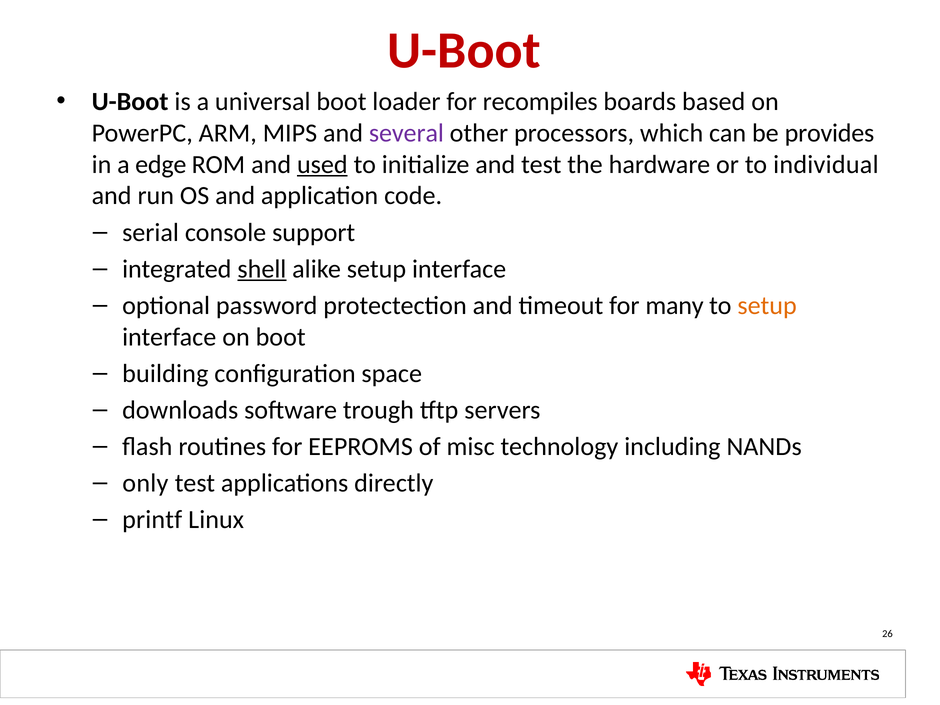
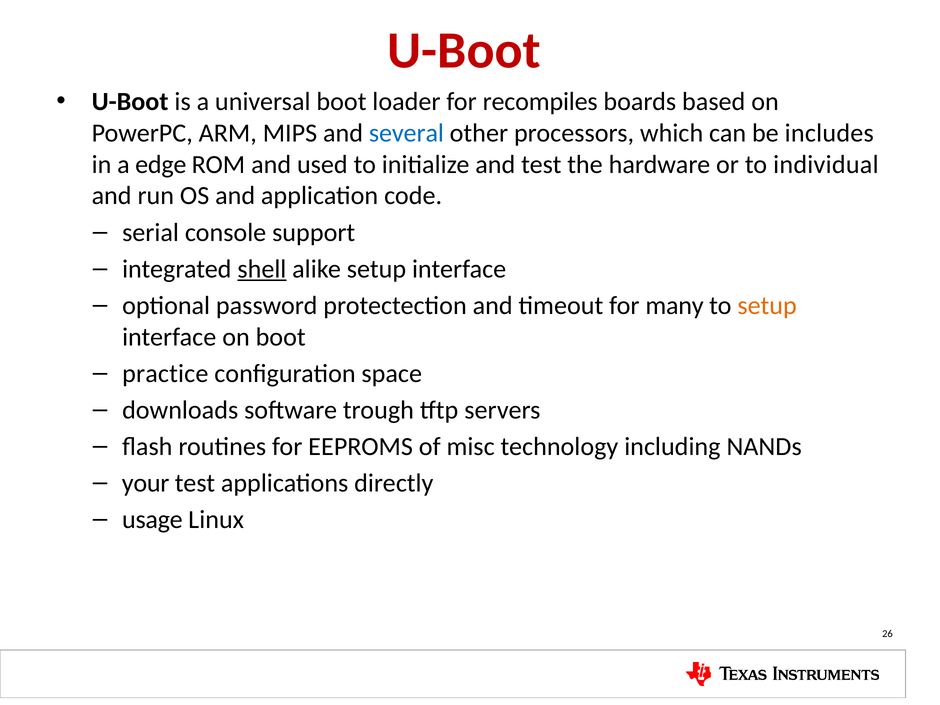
several colour: purple -> blue (406, 133)
provides: provides -> includes (829, 133)
used underline: present -> none (322, 165)
building: building -> practice (165, 373)
only: only -> your (146, 483)
printf: printf -> usage (152, 520)
